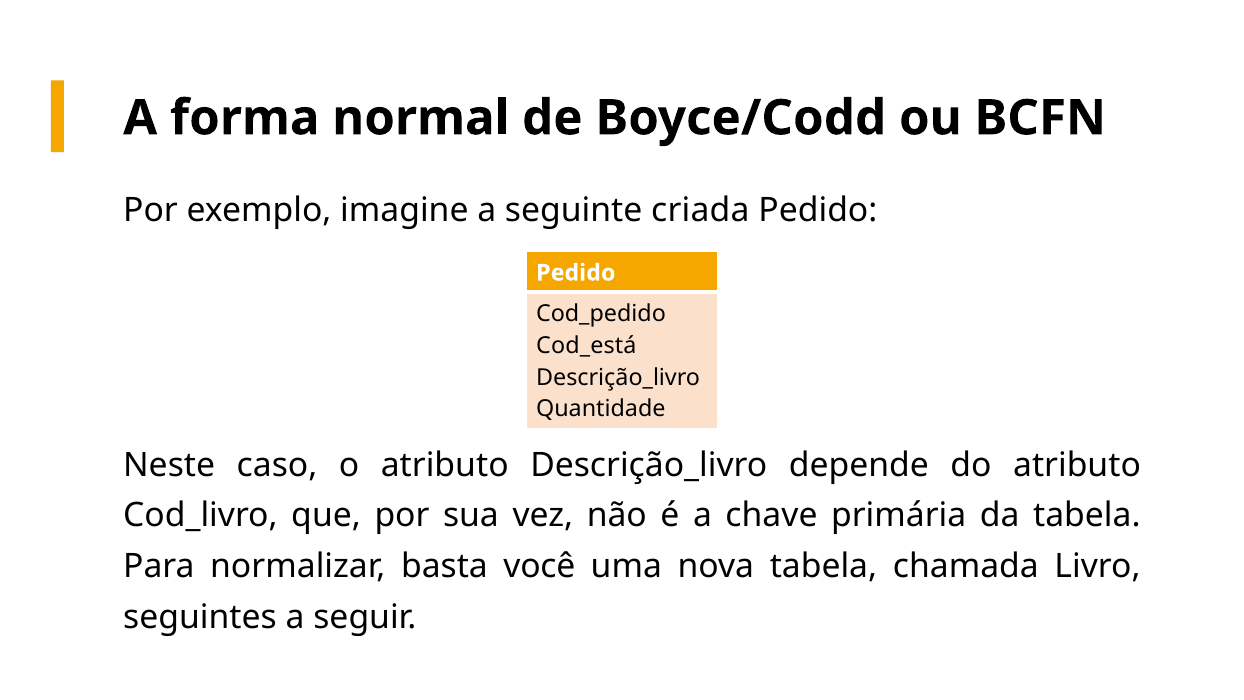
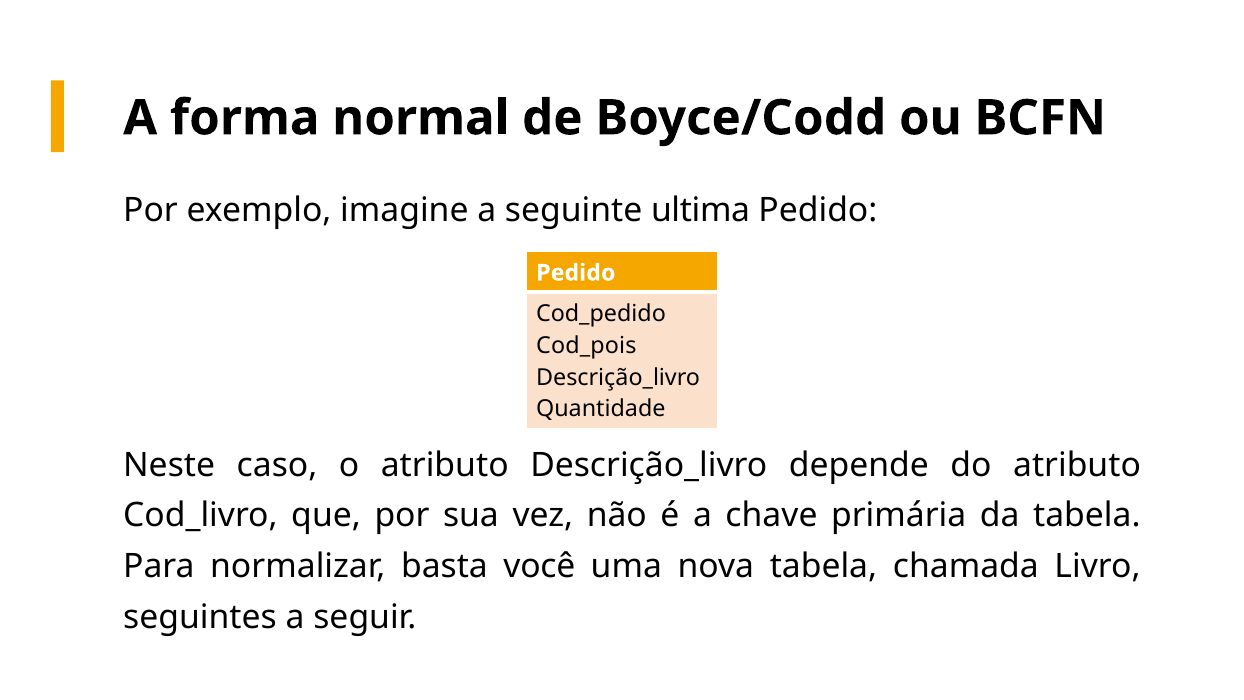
criada: criada -> ultima (701, 211)
Cod_está: Cod_está -> Cod_pois (586, 346)
